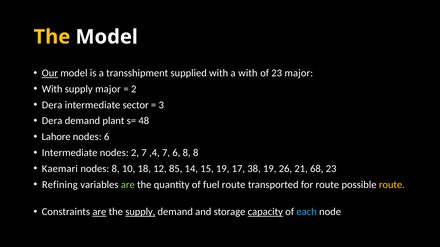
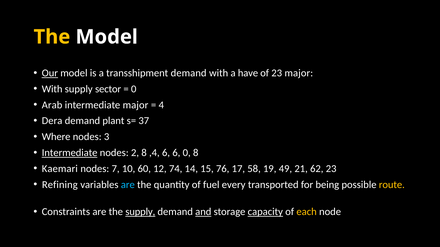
transshipment supplied: supplied -> demand (189, 73)
a with: with -> have (248, 73)
supply major: major -> sector (108, 89)
2: 2 -> 0 (134, 89)
Dera: Dera -> Arab (52, 105)
intermediate sector: sector -> major (136, 105)
3: 3 -> 4 (161, 105)
48: 48 -> 37 (144, 121)
Lahore: Lahore -> Where (56, 137)
nodes 6: 6 -> 3 (107, 137)
Intermediate underline: none -> present (70, 153)
2 7: 7 -> 8 (144, 153)
,4 7: 7 -> 6 (166, 153)
6 8: 8 -> 0 (187, 153)
nodes 8: 8 -> 7 (116, 169)
18: 18 -> 60 (144, 169)
85: 85 -> 74 (176, 169)
15 19: 19 -> 76 (223, 169)
38: 38 -> 58 (254, 169)
26: 26 -> 49 (285, 169)
68: 68 -> 62 (317, 169)
are colour: light green -> light blue (128, 185)
fuel route: route -> every (234, 185)
for route: route -> being (327, 185)
are underline: present -> none (99, 212)
and underline: none -> present (203, 212)
each colour: light blue -> yellow (307, 212)
